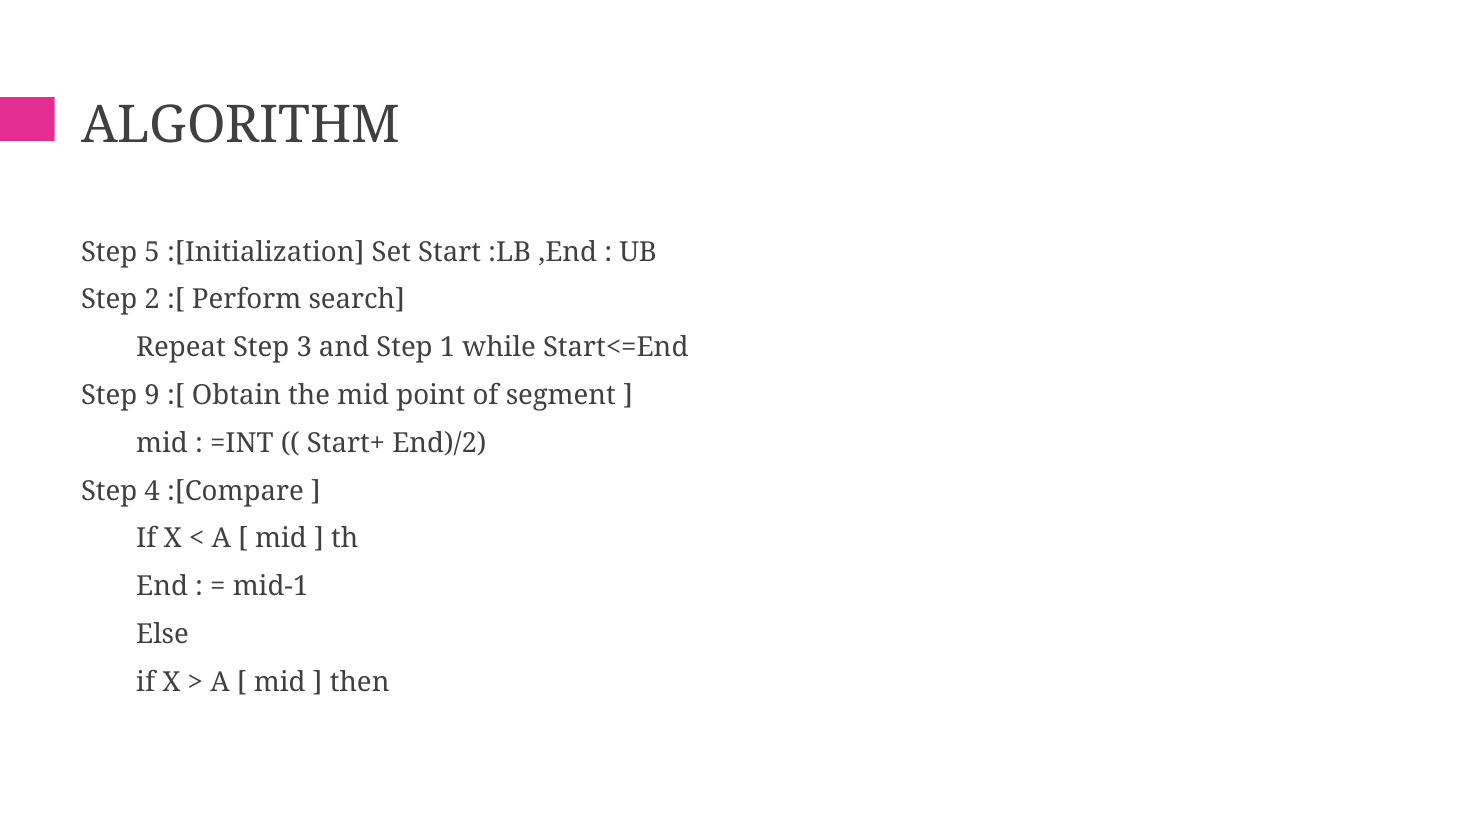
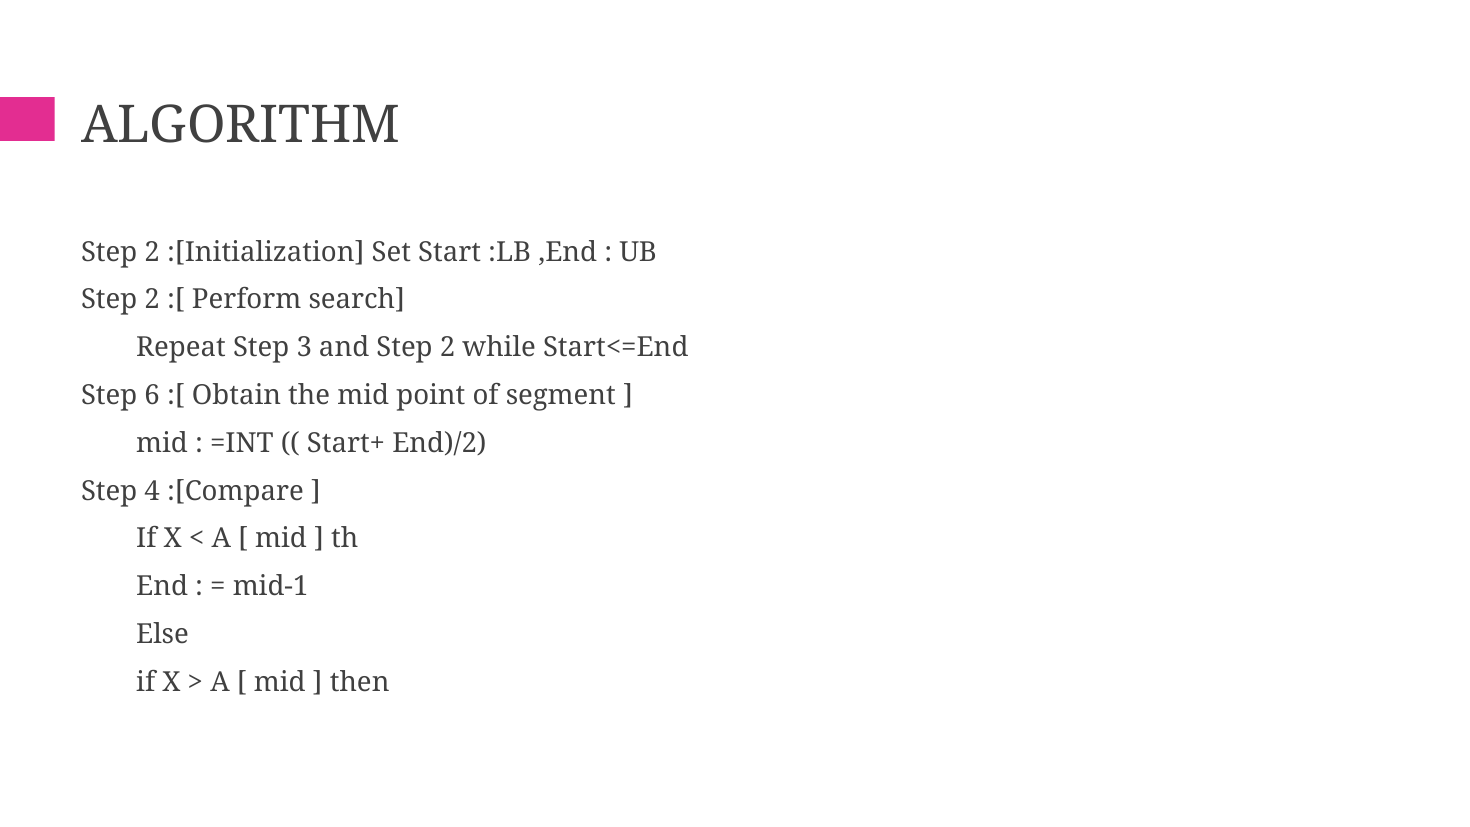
5: 5 -> 2 (152, 252)
and Step 1: 1 -> 2 (448, 347)
9: 9 -> 6 (152, 395)
